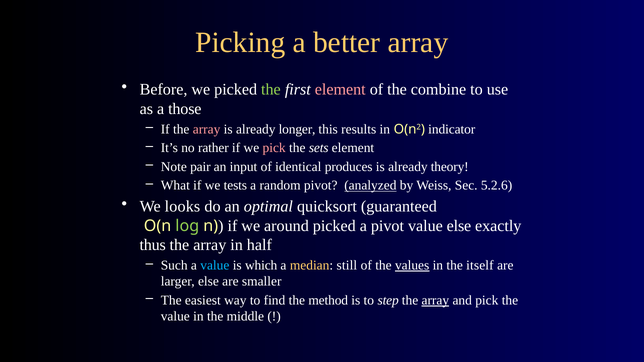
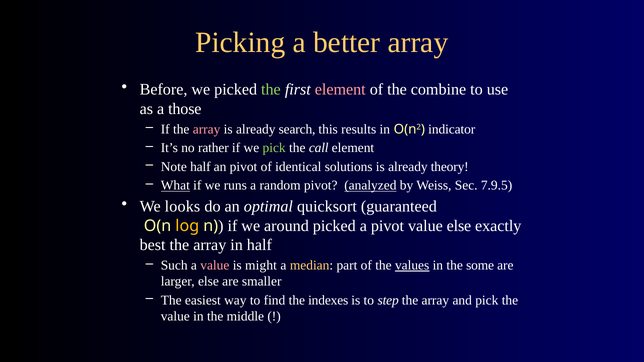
longer: longer -> search (297, 129)
pick colour: pink -> light green (274, 148)
sets: sets -> call (319, 148)
Note pair: pair -> half (200, 167)
an input: input -> pivot (244, 167)
produces: produces -> solutions (349, 167)
What underline: none -> present (175, 186)
tests: tests -> runs (235, 186)
5.2.6: 5.2.6 -> 7.9.5 (497, 186)
log colour: light green -> yellow (187, 226)
thus: thus -> best (153, 245)
value colour: light blue -> pink (215, 266)
which: which -> might (261, 266)
still: still -> part (347, 266)
itself: itself -> some (480, 266)
method: method -> indexes (328, 300)
array underline: present -> none (435, 300)
